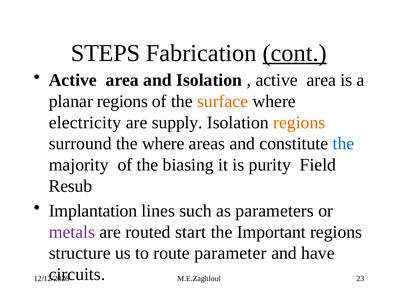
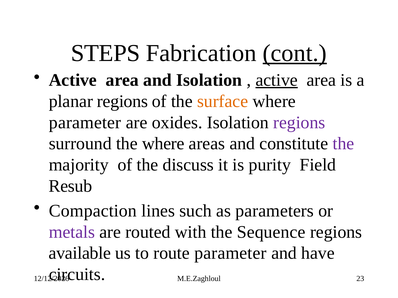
active underline: none -> present (277, 80)
electricity: electricity -> parameter (85, 123)
supply: supply -> oxides (177, 123)
regions colour: orange -> purple (299, 123)
the colour: blue -> purple (343, 144)
biasing: biasing -> discuss (188, 165)
Implantation: Implantation -> Compaction (93, 211)
start: start -> with (191, 232)
Important: Important -> Sequence (271, 232)
structure: structure -> available (80, 254)
